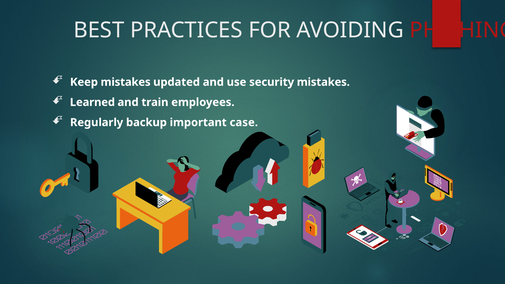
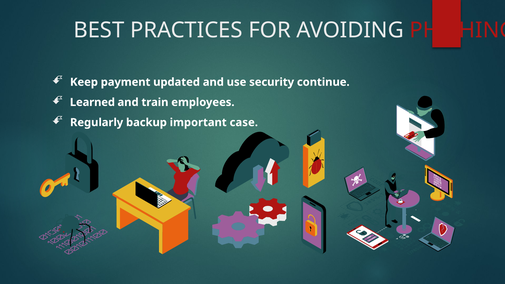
Keep mistakes: mistakes -> payment (126, 82)
security mistakes: mistakes -> continue (323, 82)
